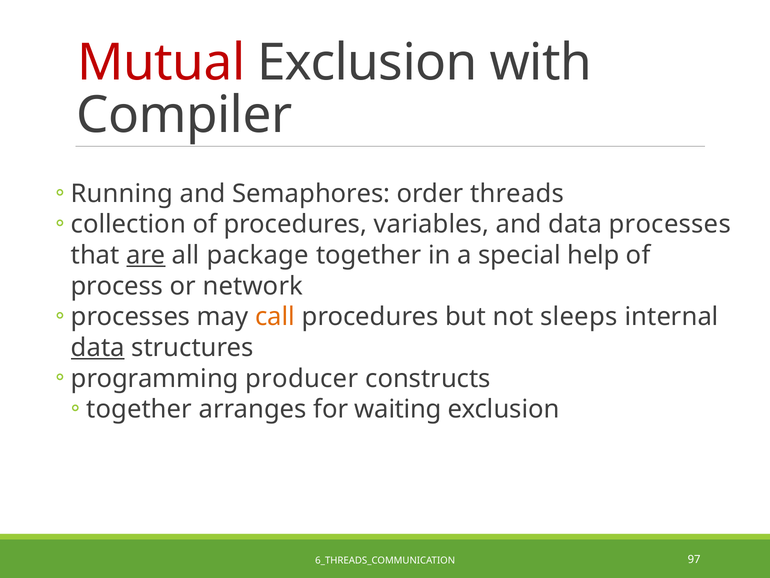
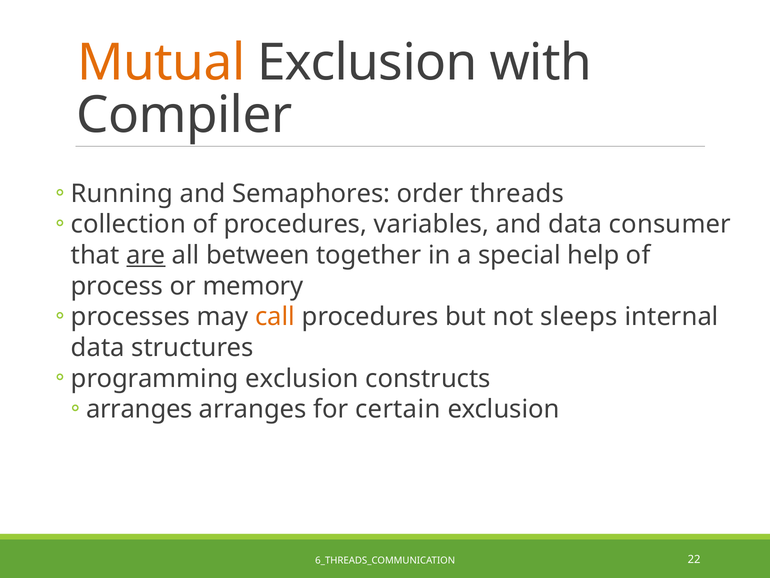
Mutual colour: red -> orange (161, 63)
data processes: processes -> consumer (670, 224)
package: package -> between (258, 255)
network: network -> memory (253, 286)
data underline: present -> none (98, 347)
programming producer: producer -> exclusion (302, 378)
together: together -> arranges (139, 409)
waiting: waiting -> certain (398, 409)
97: 97 -> 22 (694, 559)
